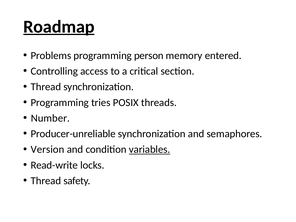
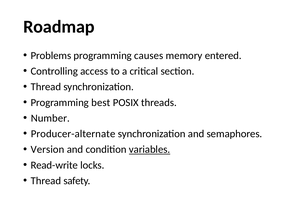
Roadmap underline: present -> none (59, 27)
person: person -> causes (149, 56)
tries: tries -> best (101, 103)
Producer-unreliable: Producer-unreliable -> Producer-alternate (73, 134)
